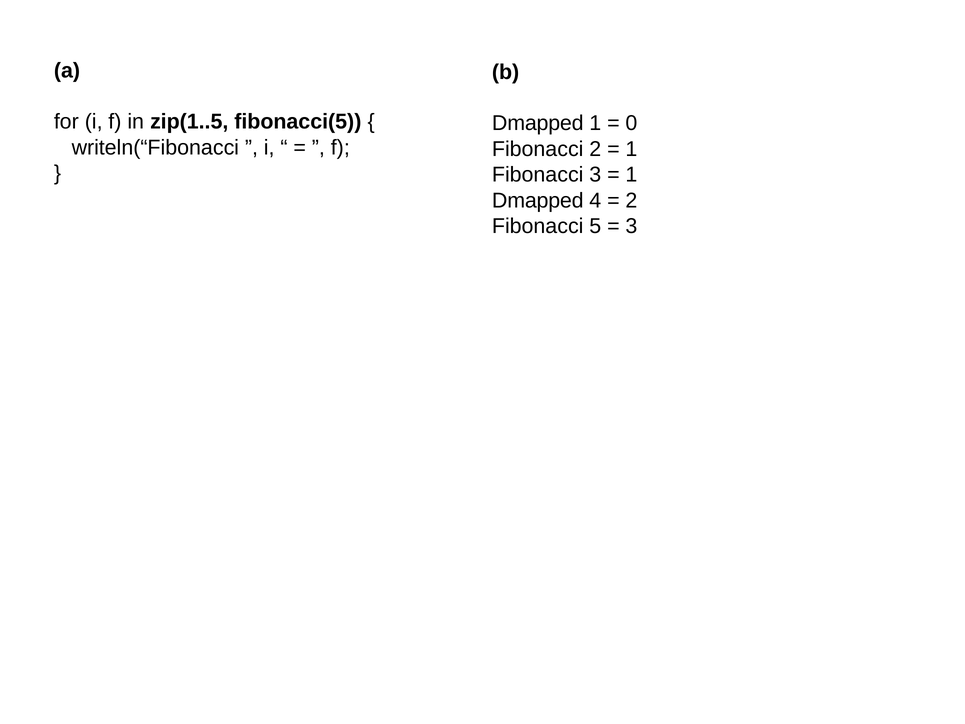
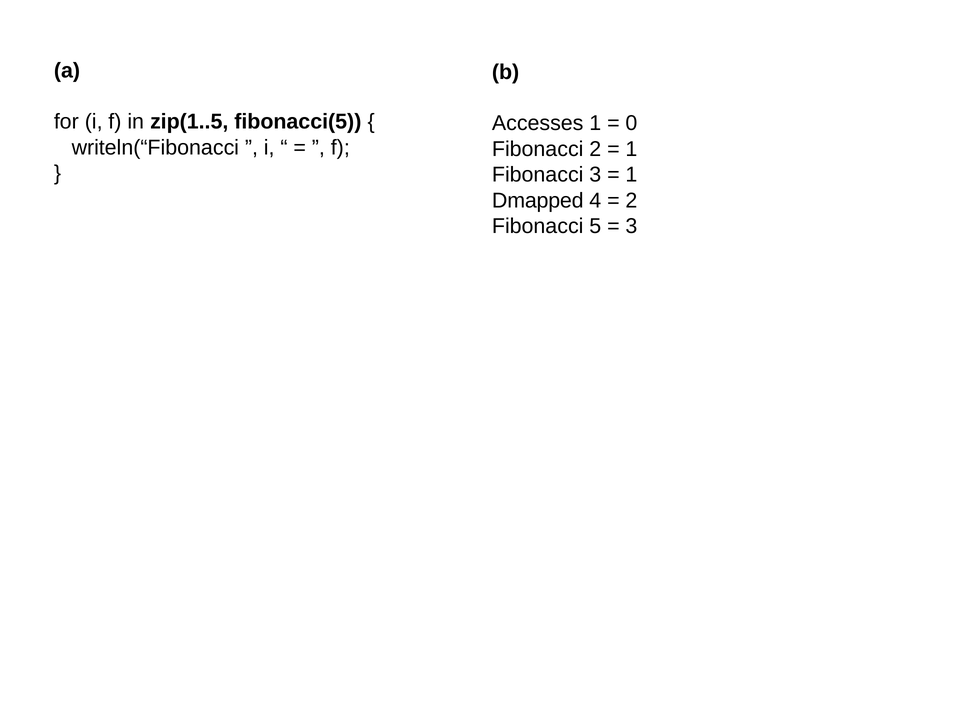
Dmapped: Dmapped -> Accesses (538, 123)
